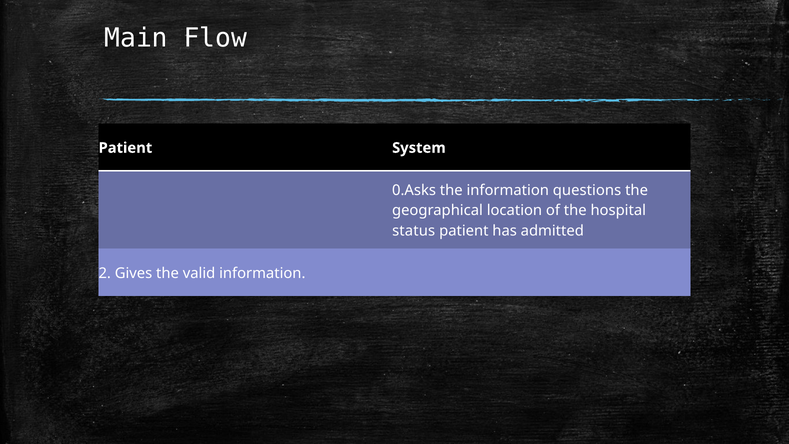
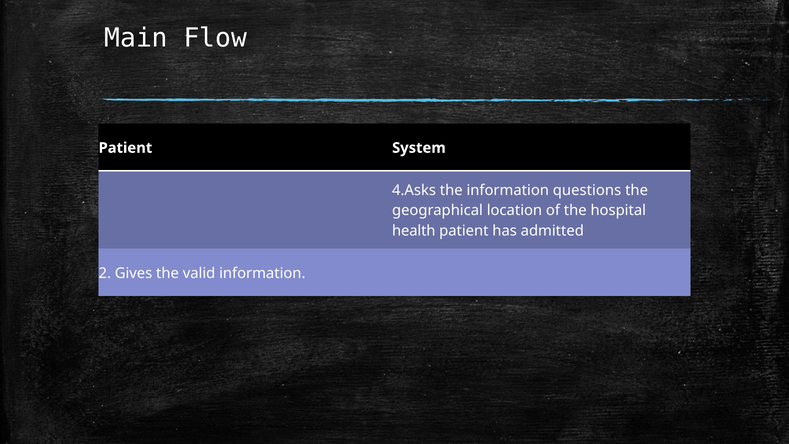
0.Asks: 0.Asks -> 4.Asks (414, 190)
status: status -> health (414, 231)
